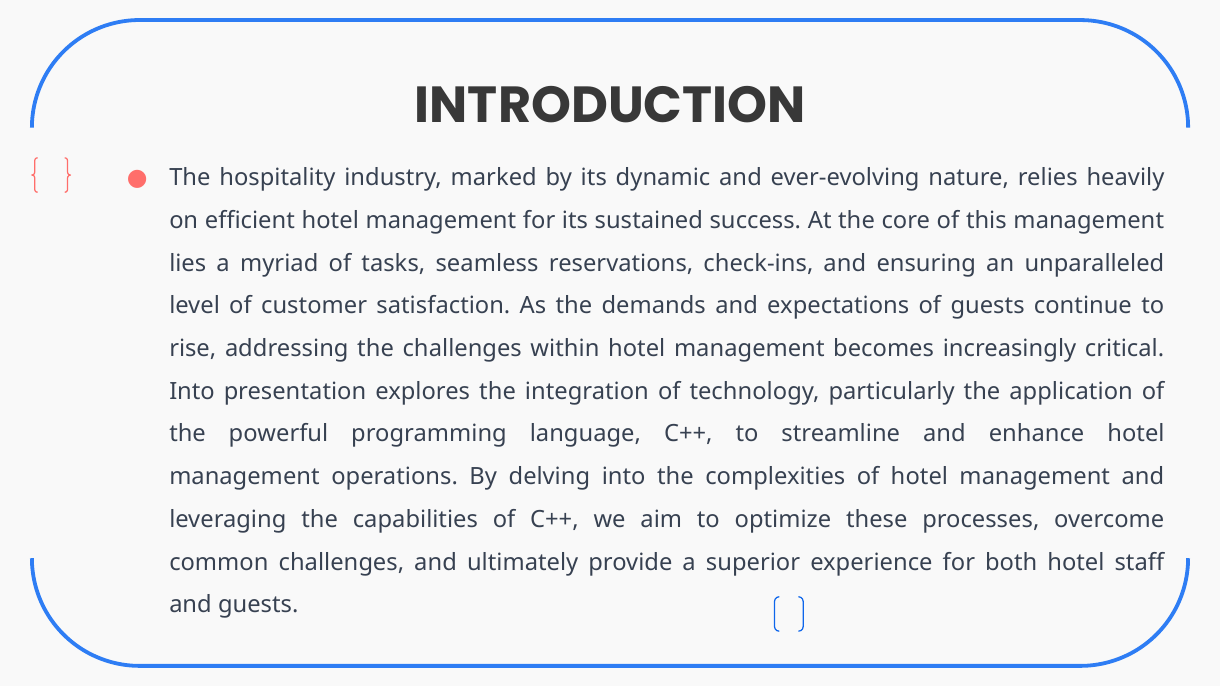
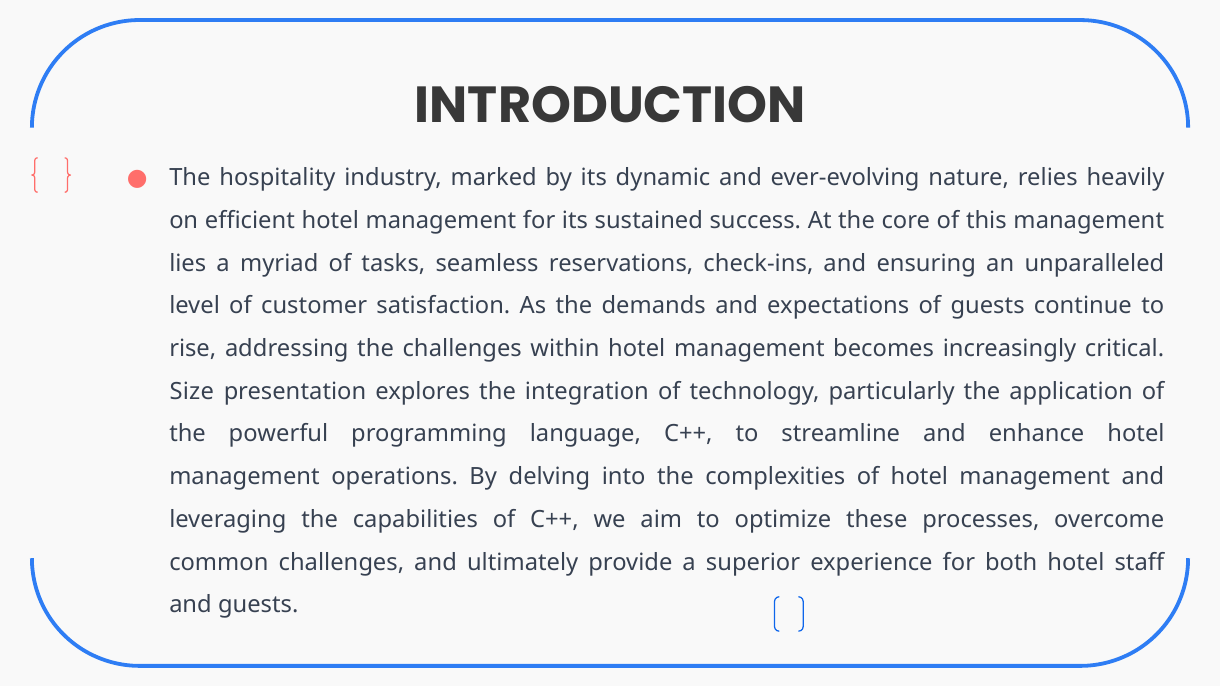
Into: Into -> Size (192, 392)
